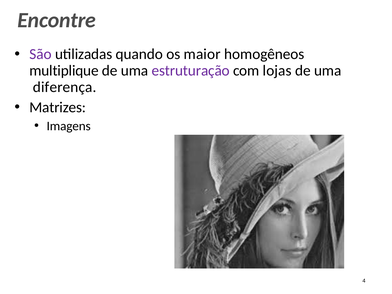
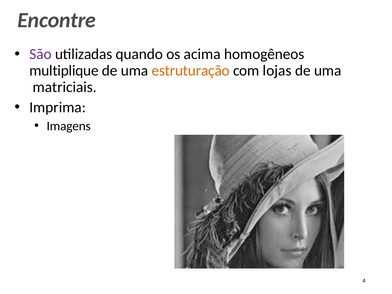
maior: maior -> acima (202, 54)
estruturação colour: purple -> orange (191, 71)
diferença: diferença -> matriciais (65, 87)
Matrizes: Matrizes -> Imprima (58, 107)
